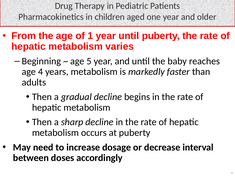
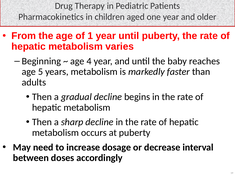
5: 5 -> 4 (89, 61)
4: 4 -> 5 (40, 71)
